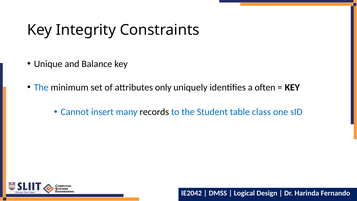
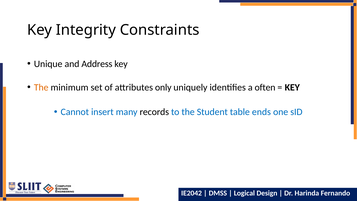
Balance: Balance -> Address (97, 64)
The colour: blue -> orange (41, 87)
class: class -> ends (261, 112)
